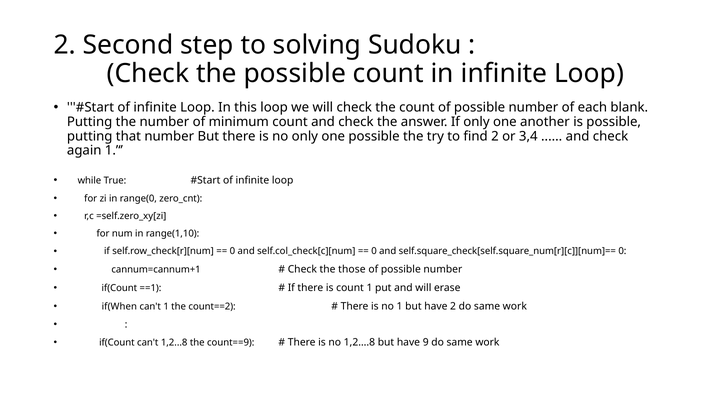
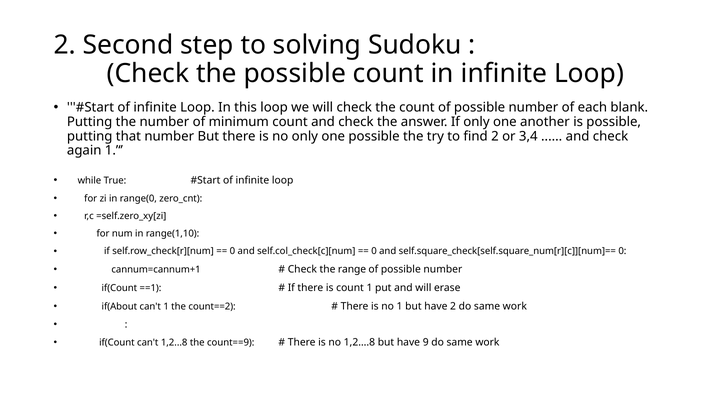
those: those -> range (352, 269)
if(When: if(When -> if(About (119, 306)
